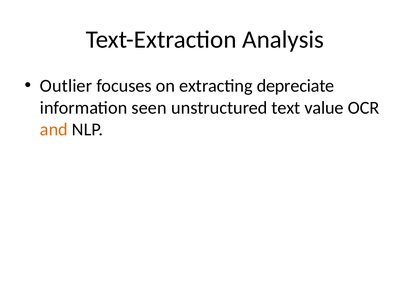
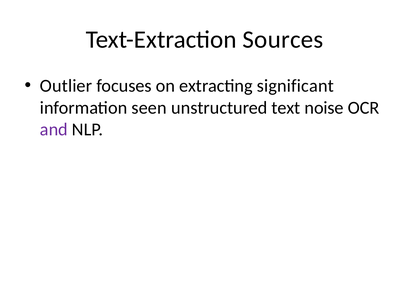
Analysis: Analysis -> Sources (283, 40)
depreciate: depreciate -> significant (295, 86)
value: value -> noise (324, 108)
and colour: orange -> purple (54, 130)
